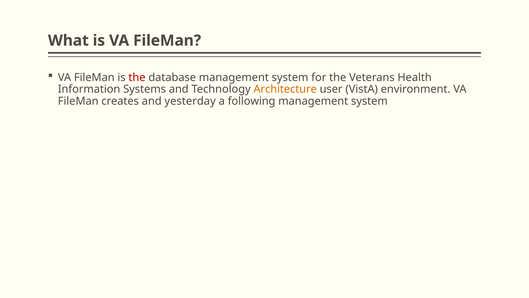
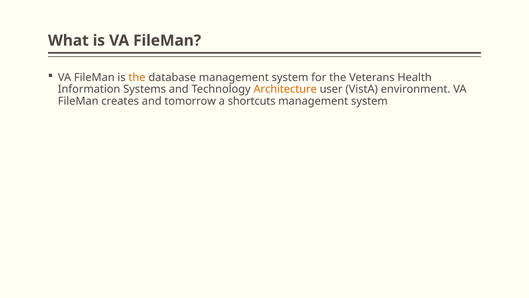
the colour: red -> orange (137, 77)
yesterday: yesterday -> tomorrow (190, 101)
following: following -> shortcuts (252, 101)
